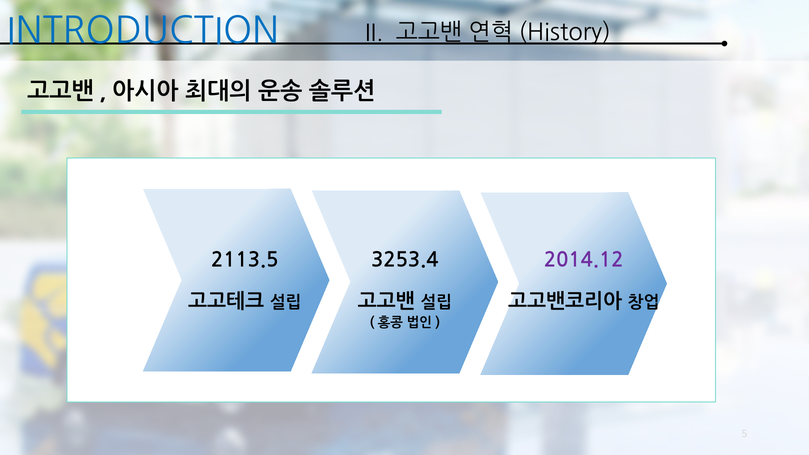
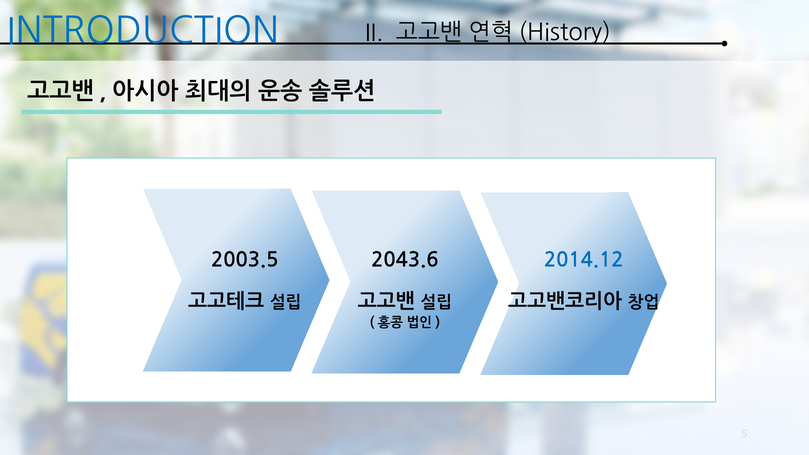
3253.4: 3253.4 -> 2043.6 (405, 260)
2113.5: 2113.5 -> 2003.5 (245, 260)
2014.12 colour: purple -> blue (584, 260)
